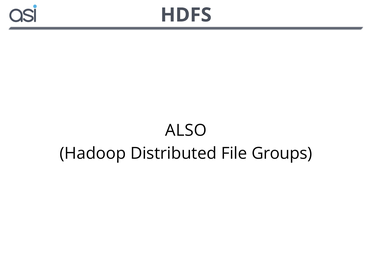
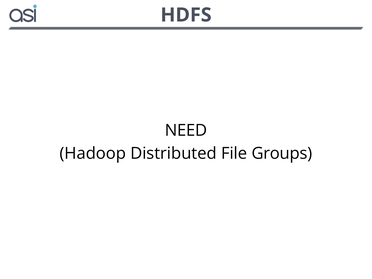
ALSO: ALSO -> NEED (186, 130)
